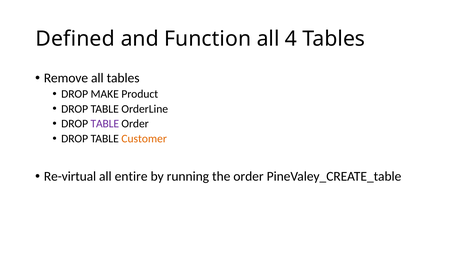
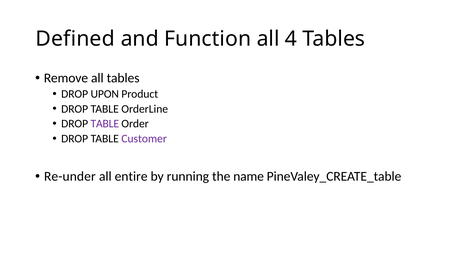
MAKE: MAKE -> UPON (105, 94)
Customer colour: orange -> purple (144, 139)
Re-virtual: Re-virtual -> Re-under (70, 176)
the order: order -> name (249, 176)
